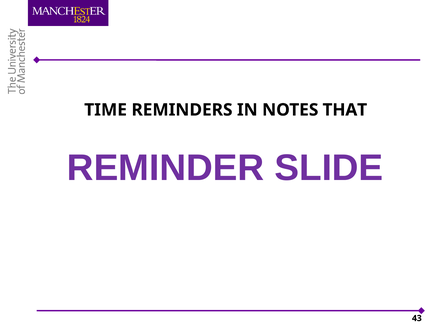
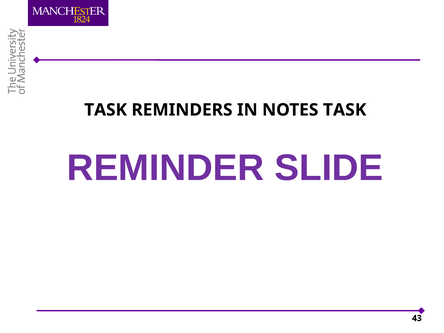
TIME: TIME -> TASK (106, 110)
NOTES THAT: THAT -> TASK (345, 110)
